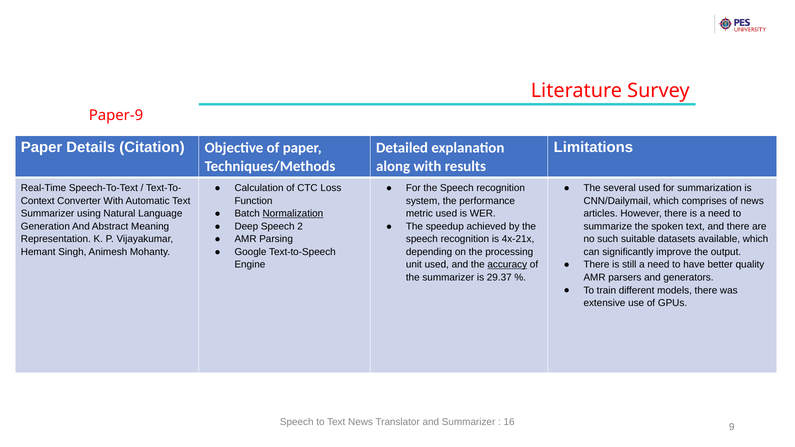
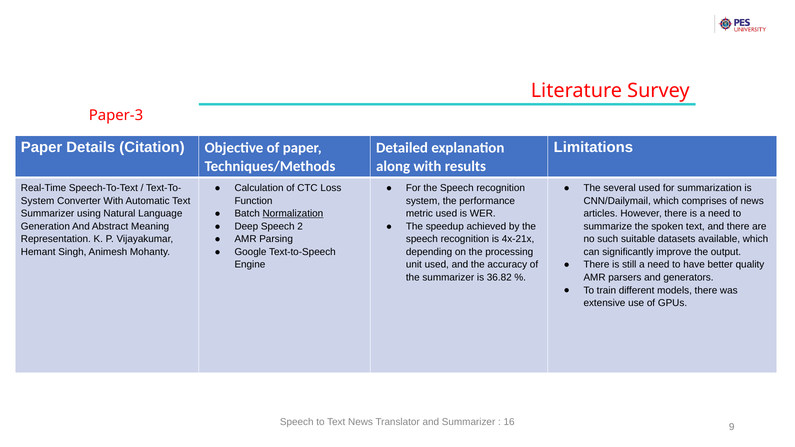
Paper-9: Paper-9 -> Paper-3 (116, 115)
Context: Context -> System (38, 201)
accuracy underline: present -> none (507, 265)
29.37: 29.37 -> 36.82 (499, 278)
